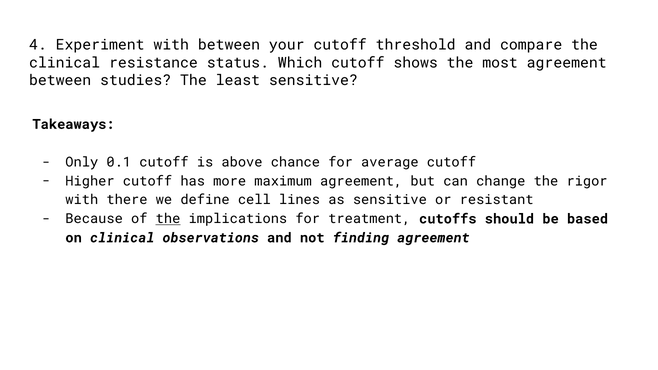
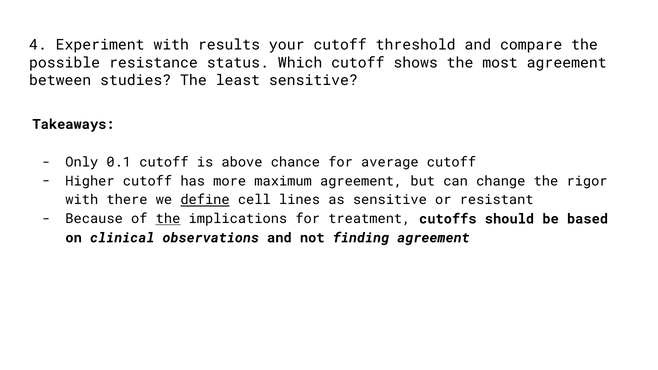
with between: between -> results (229, 45)
clinical: clinical -> possible (65, 63)
define underline: none -> present (205, 200)
